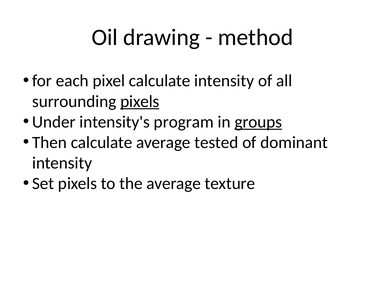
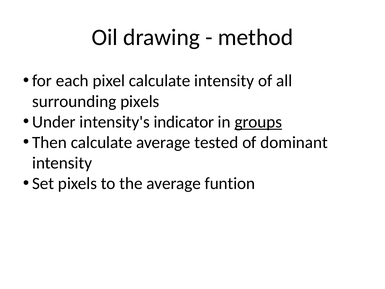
pixels underline: present -> none (140, 101)
program: program -> indicator (184, 122)
texture: texture -> funtion (230, 183)
